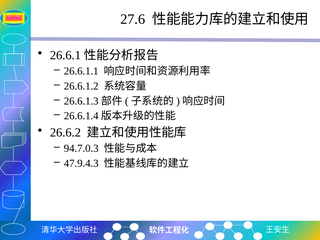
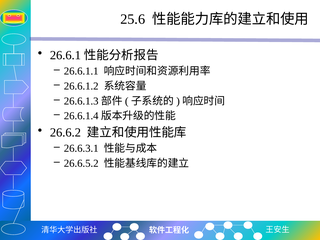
27.6: 27.6 -> 25.6 (133, 19)
94.7.0.3: 94.7.0.3 -> 26.6.3.1 (81, 148)
47.9.4.3: 47.9.4.3 -> 26.6.5.2 (81, 163)
